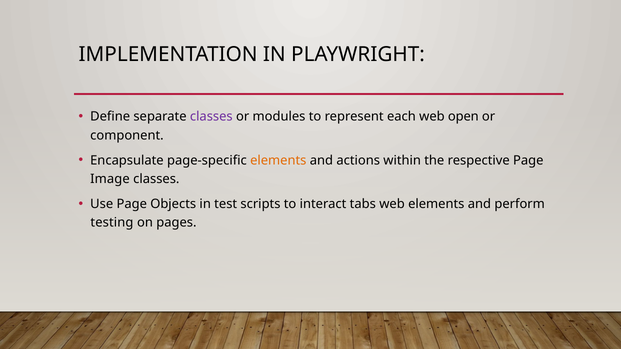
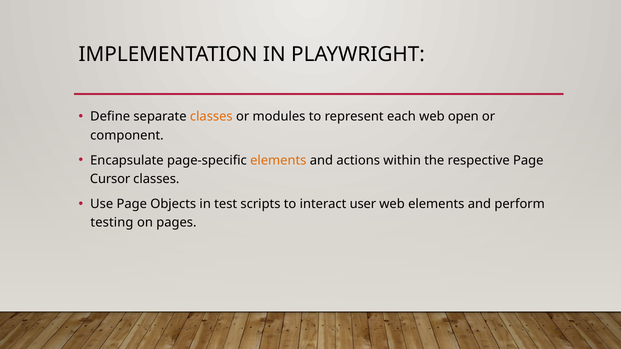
classes colour: purple -> orange (211, 117)
Image: Image -> Cursor (110, 179)
tabs: tabs -> user (363, 204)
